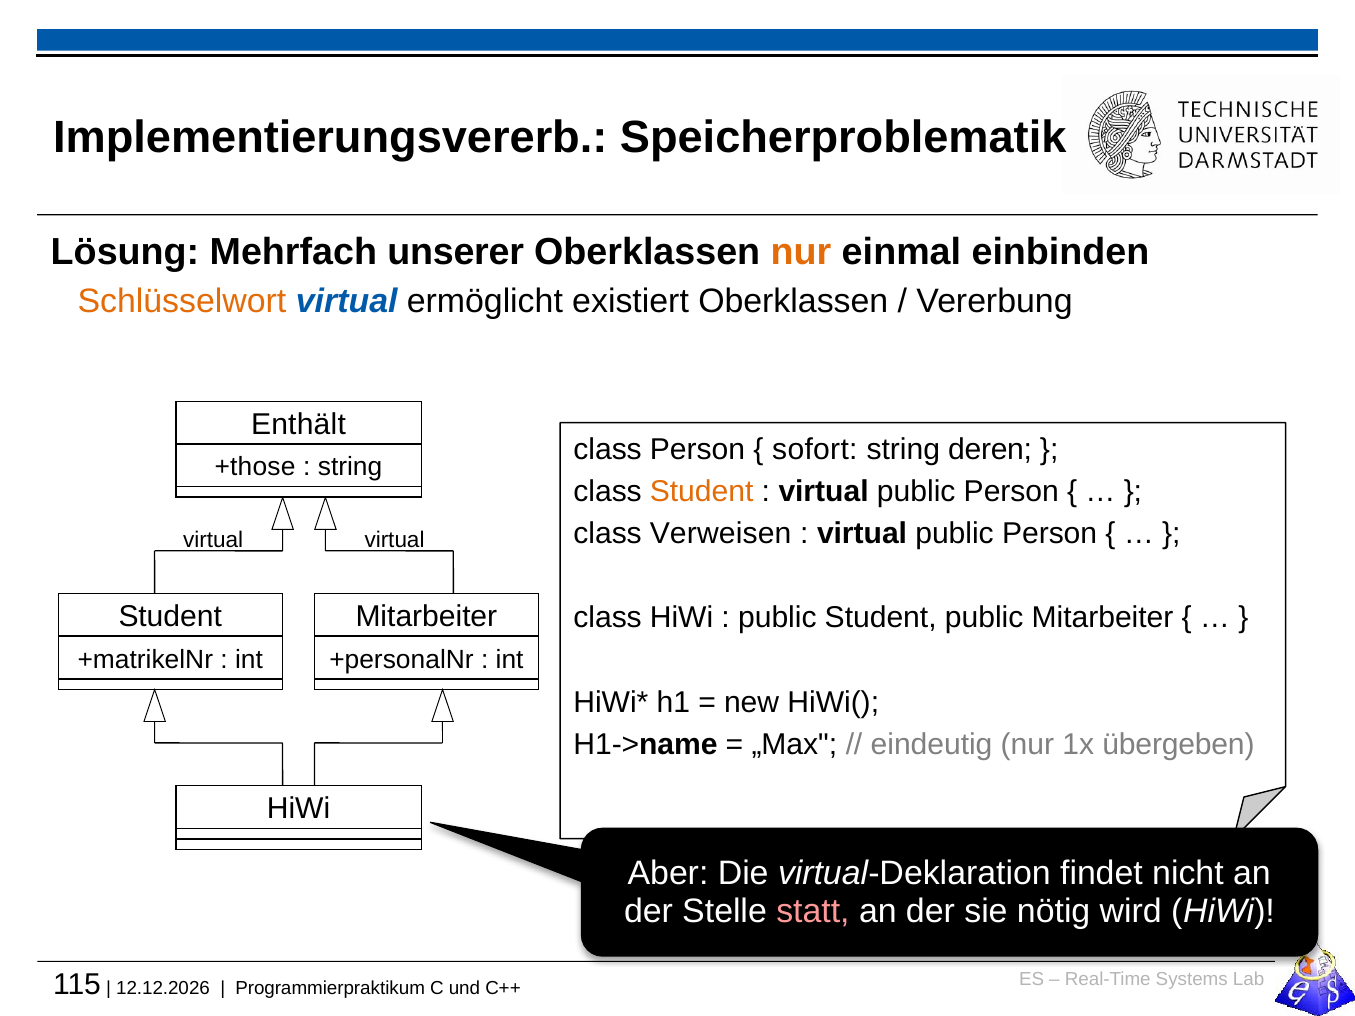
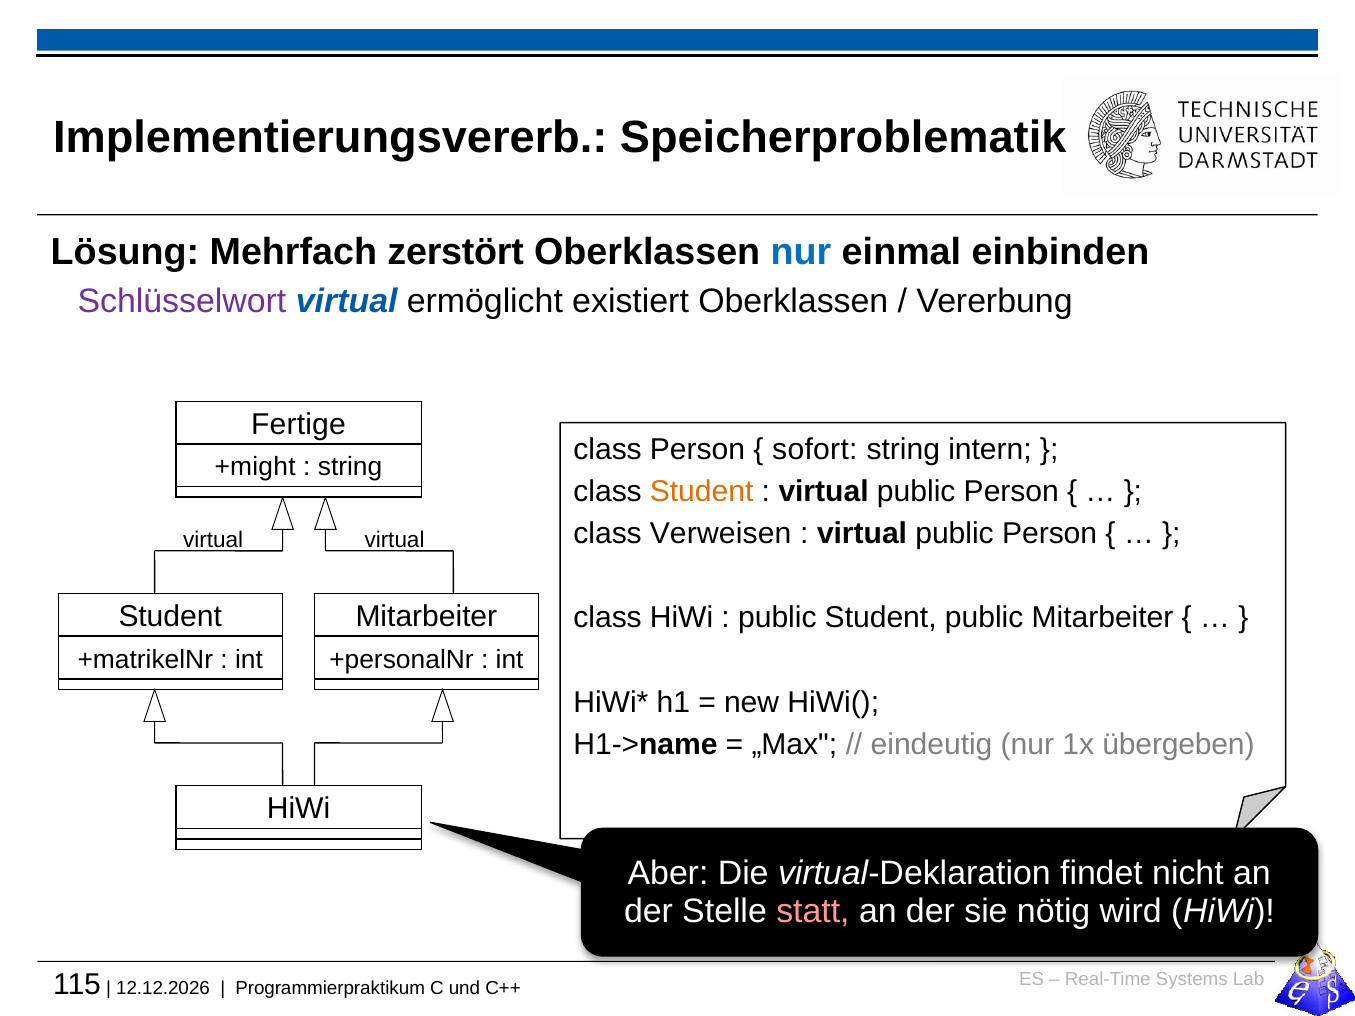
unserer: unserer -> zerstört (456, 252)
nur colour: orange -> blue (801, 252)
Schlüsselwort colour: orange -> purple (182, 301)
Enthält: Enthält -> Fertige (298, 425)
deren: deren -> intern (990, 450)
+those: +those -> +might (255, 467)
